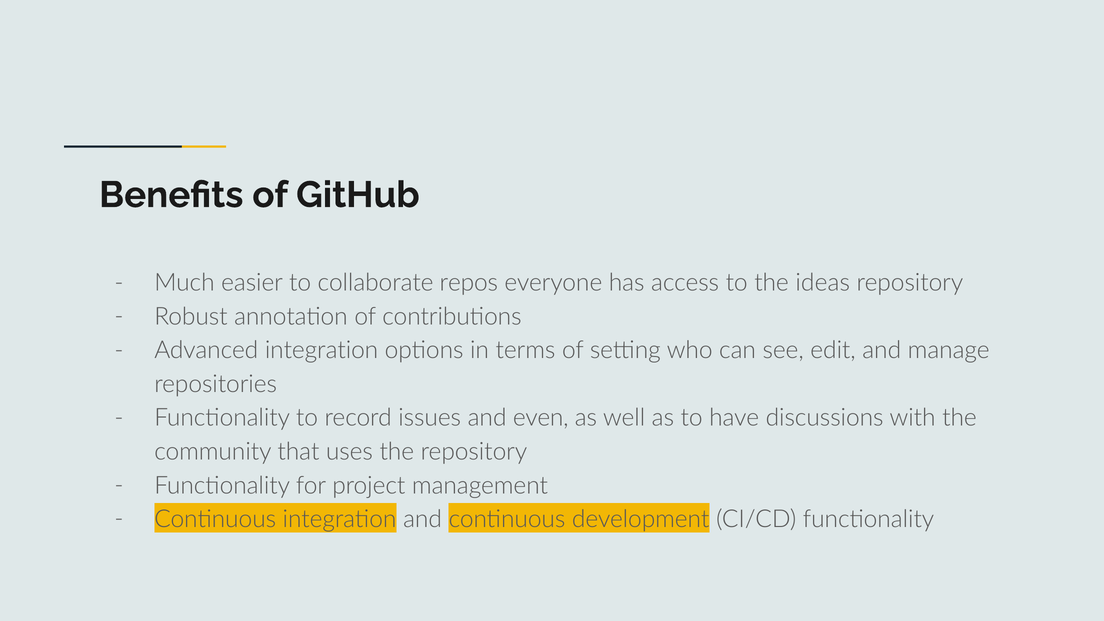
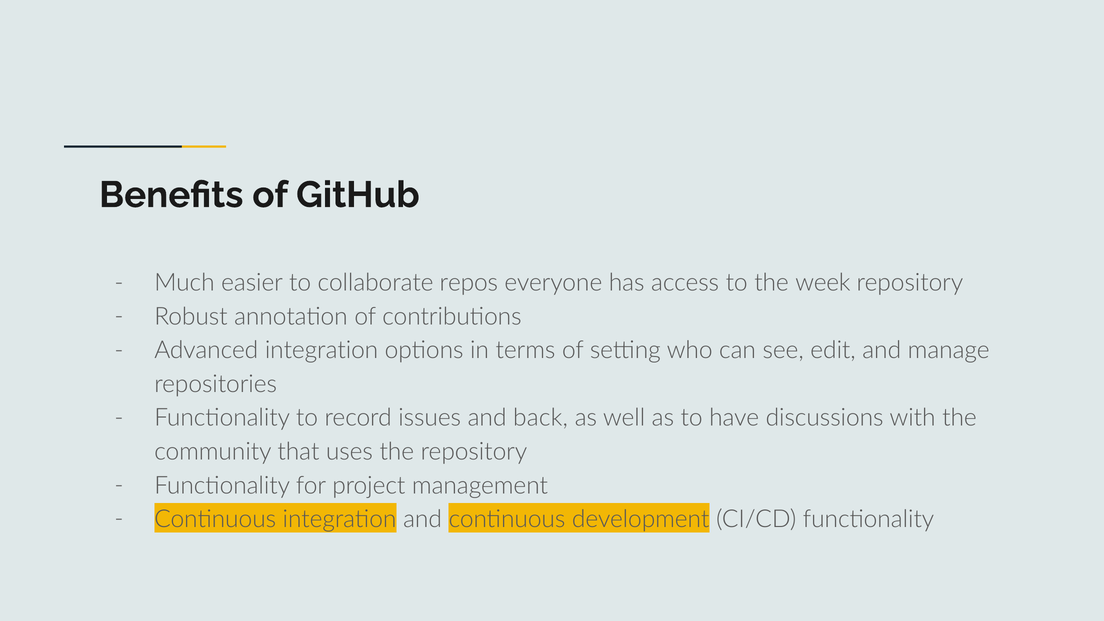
ideas: ideas -> week (823, 283)
even: even -> back (541, 418)
